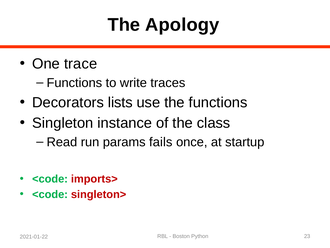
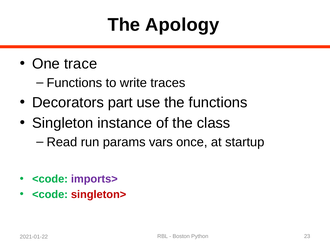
lists: lists -> part (120, 102)
fails: fails -> vars (161, 142)
imports> colour: red -> purple (94, 179)
